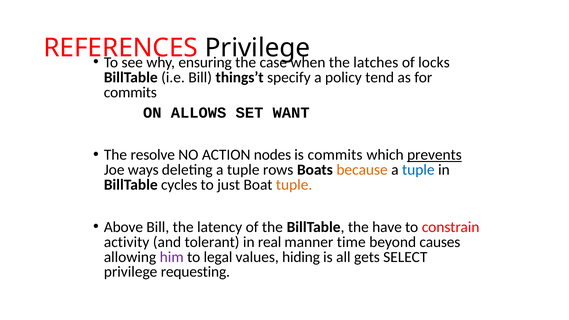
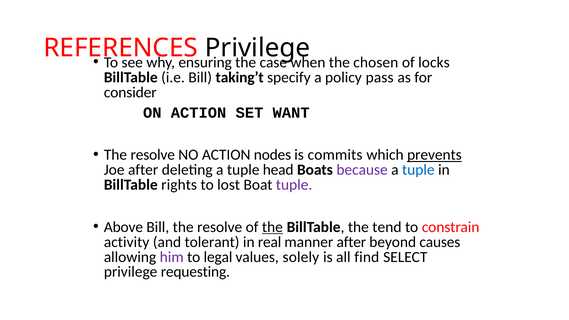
latches: latches -> chosen (376, 62)
things’t: things’t -> taking’t (240, 77)
tend: tend -> pass (380, 77)
commits: commits -> consider (130, 92)
ON ALLOWS: ALLOWS -> ACTION (199, 113)
Joe ways: ways -> after (143, 170)
rows: rows -> head (278, 170)
because colour: orange -> purple (362, 170)
cycles: cycles -> rights (179, 185)
just: just -> lost (229, 185)
tuple colour: orange -> purple (294, 185)
Bill the latency: latency -> resolve (220, 227)
the underline: none -> present (272, 227)
have: have -> tend (387, 227)
manner time: time -> after (351, 242)
hiding: hiding -> solely (301, 257)
gets: gets -> find (367, 257)
